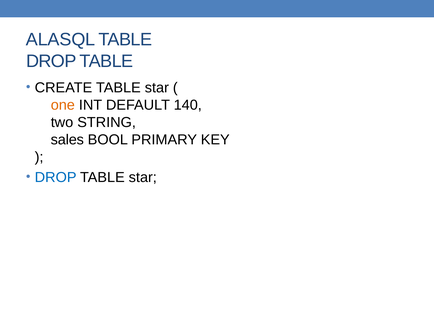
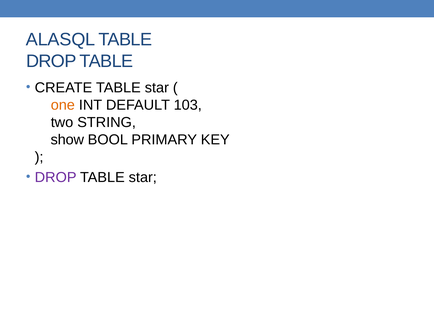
140: 140 -> 103 (188, 105)
sales: sales -> show (67, 140)
DROP colour: blue -> purple (56, 178)
